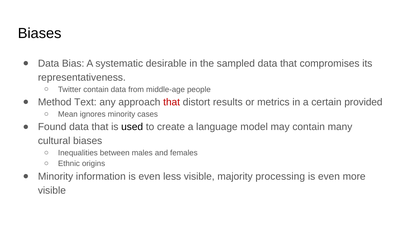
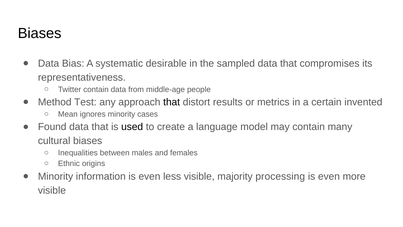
Text: Text -> Test (85, 102)
that colour: red -> black (172, 102)
provided: provided -> invented (363, 102)
